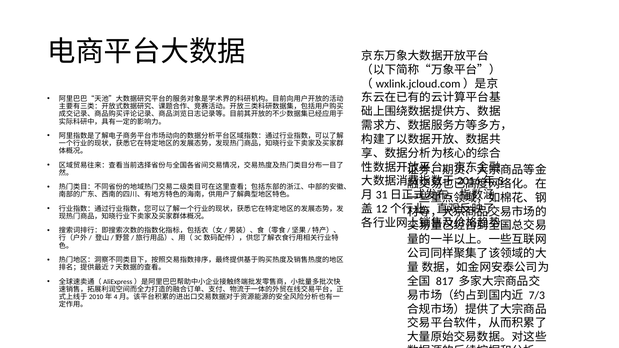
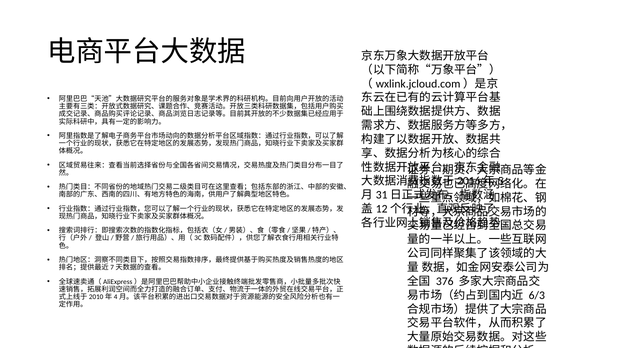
817: 817 -> 376 (445, 281)
7/3: 7/3 -> 6/3 (537, 295)
